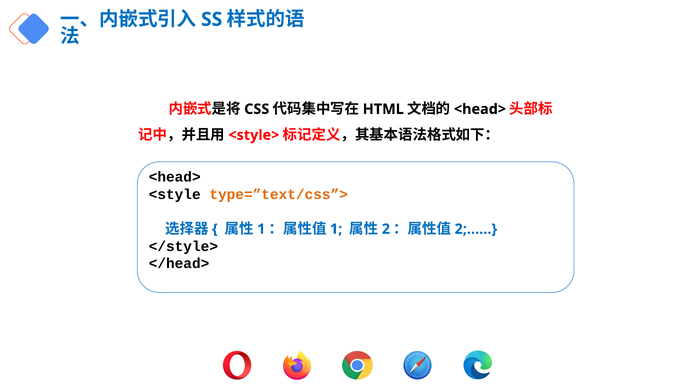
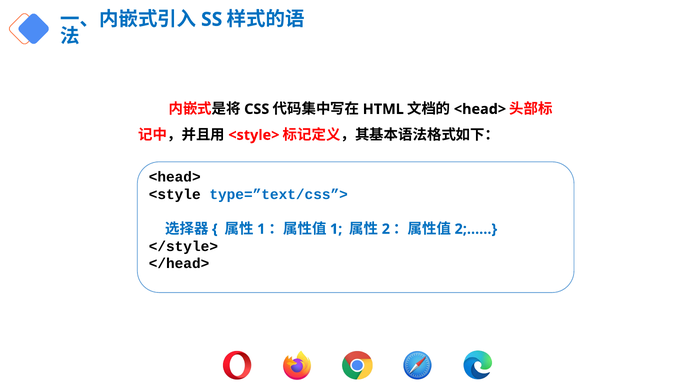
type=”text/css”> colour: orange -> blue (279, 194)
